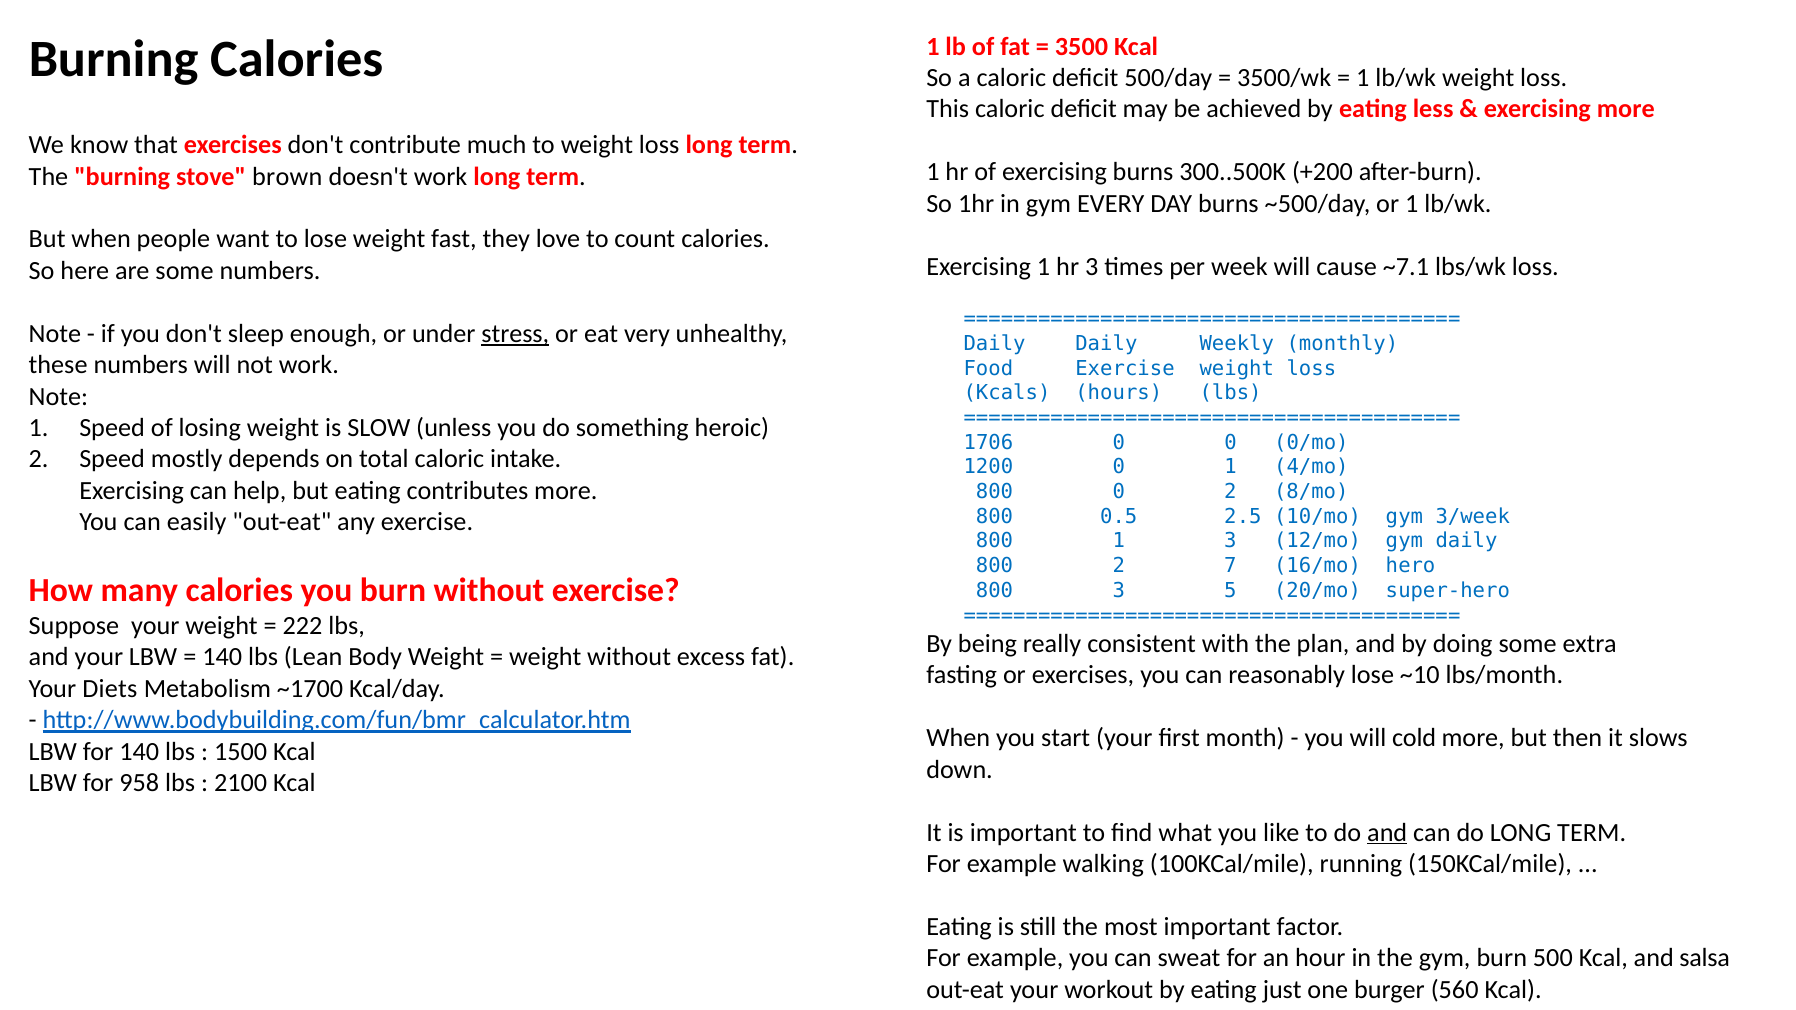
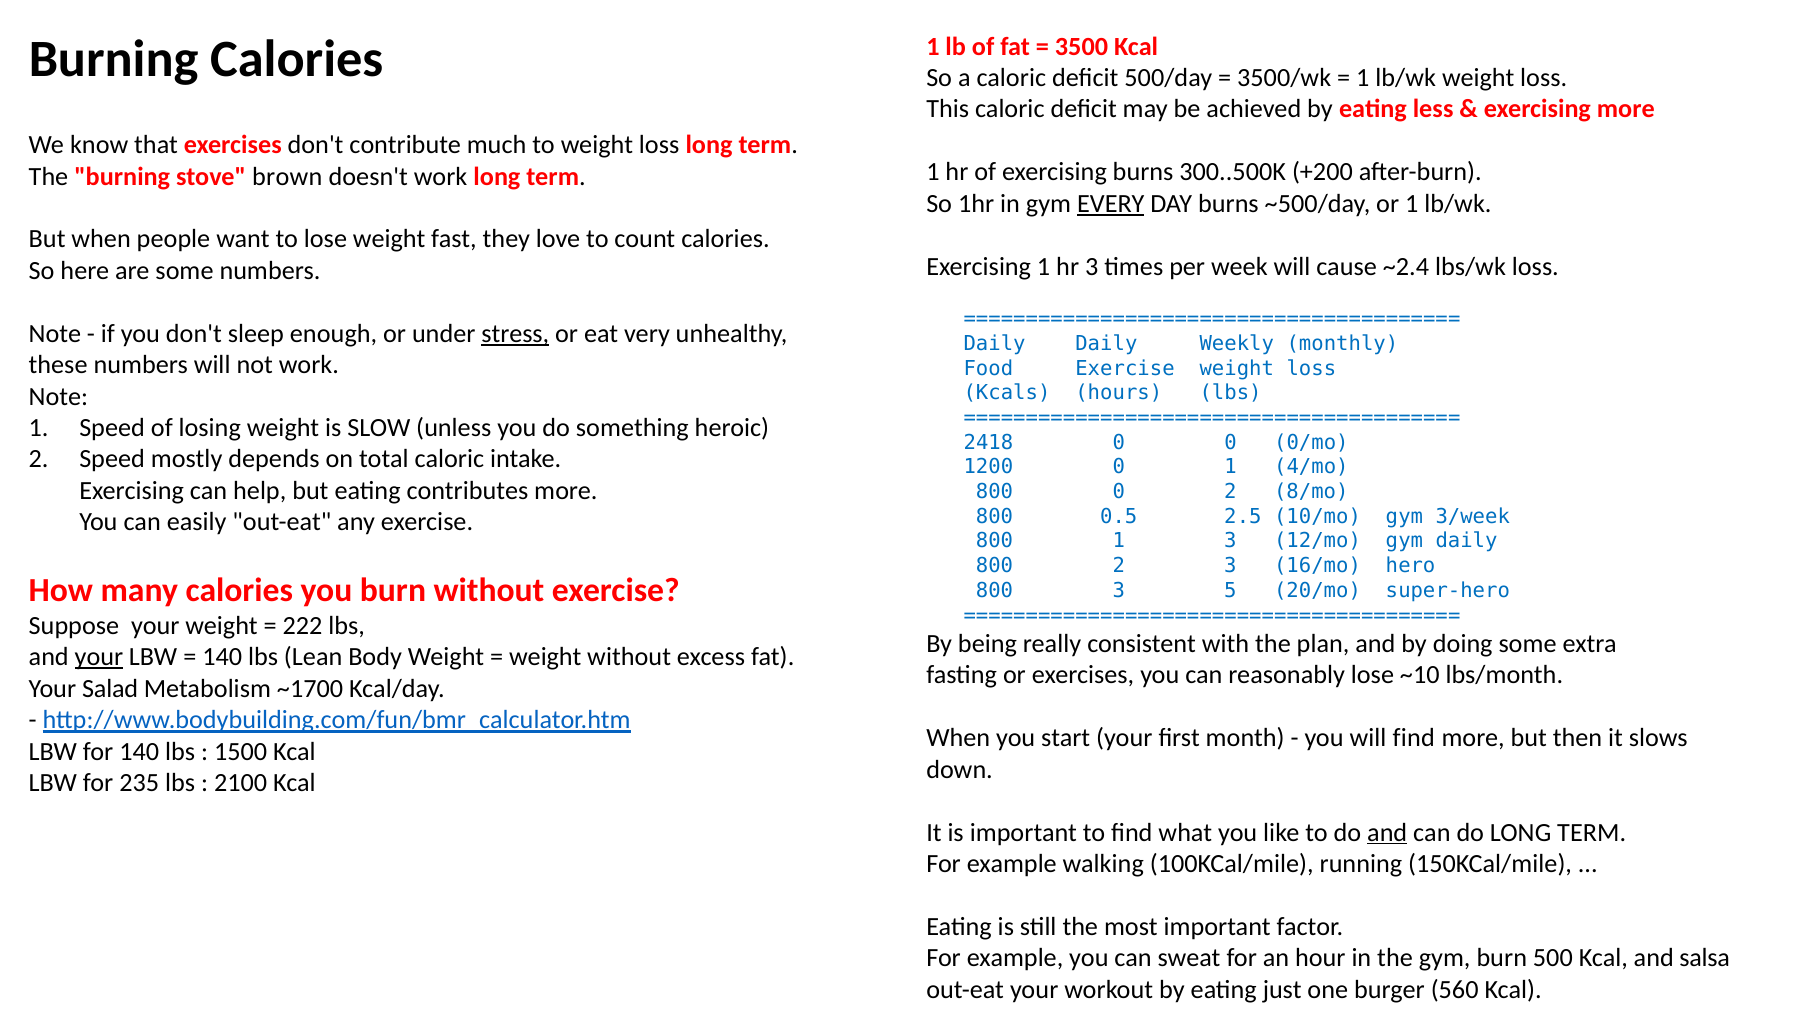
EVERY underline: none -> present (1111, 204)
~7.1: ~7.1 -> ~2.4 (1406, 267)
1706: 1706 -> 2418 (988, 442)
2 7: 7 -> 3 (1230, 566)
your underline: none -> present (99, 657)
Diets: Diets -> Salad (110, 689)
will cold: cold -> find (1414, 738)
958: 958 -> 235 (139, 783)
